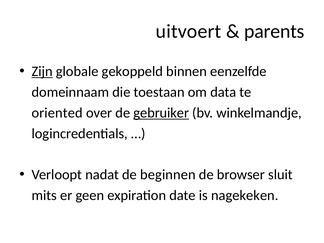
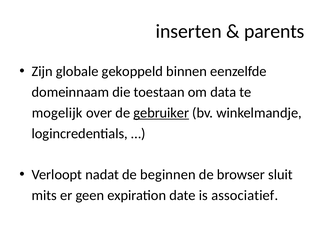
uitvoert: uitvoert -> inserten (189, 31)
Zijn underline: present -> none (42, 71)
oriented: oriented -> mogelijk (57, 113)
nagekeken: nagekeken -> associatief (245, 195)
